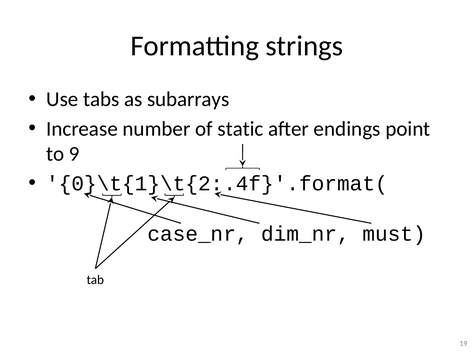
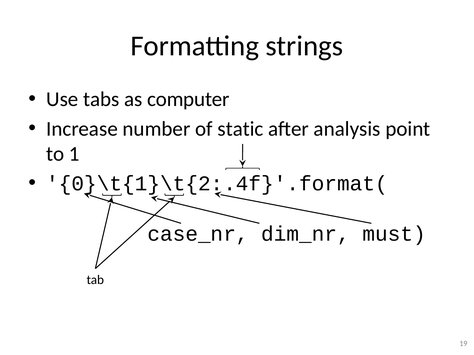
subarrays: subarrays -> computer (188, 99)
endings: endings -> analysis (347, 129)
9: 9 -> 1 (74, 154)
